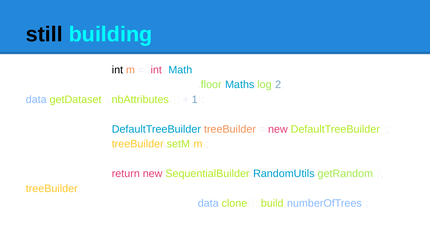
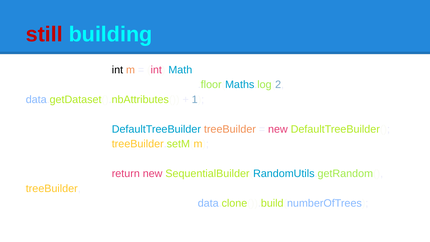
still colour: black -> red (44, 34)
